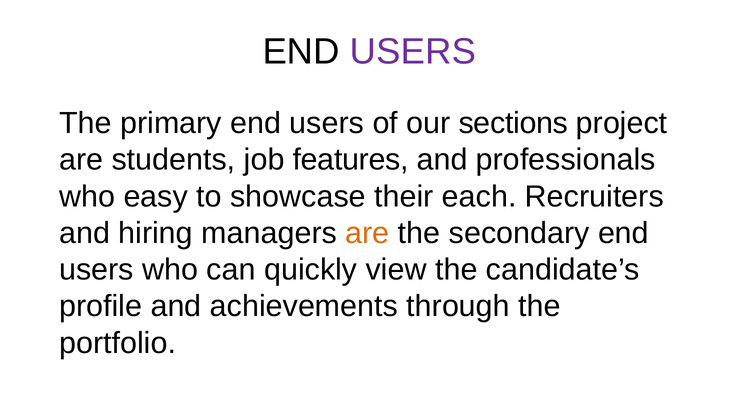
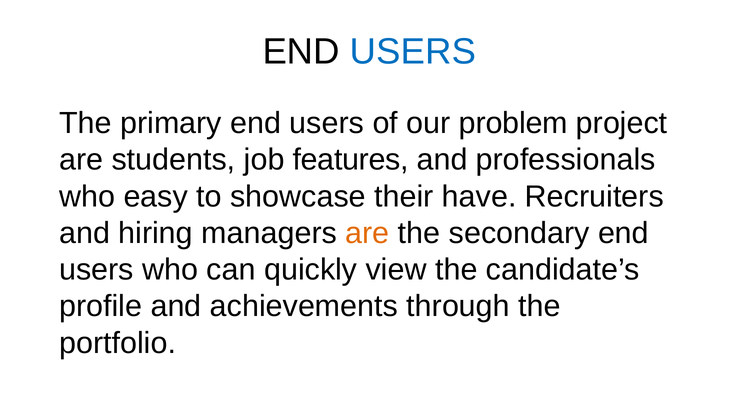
USERS colour: purple -> blue (413, 52)
sections: sections -> problem (513, 123)
each: each -> have (479, 196)
